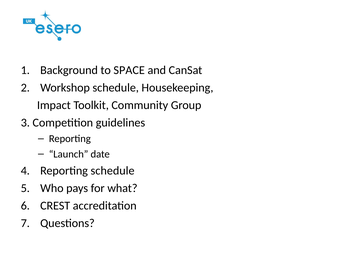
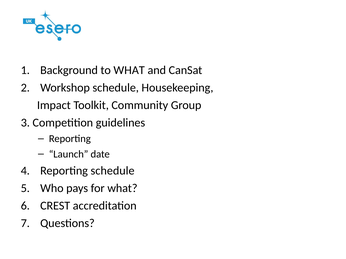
to SPACE: SPACE -> WHAT (129, 70)
